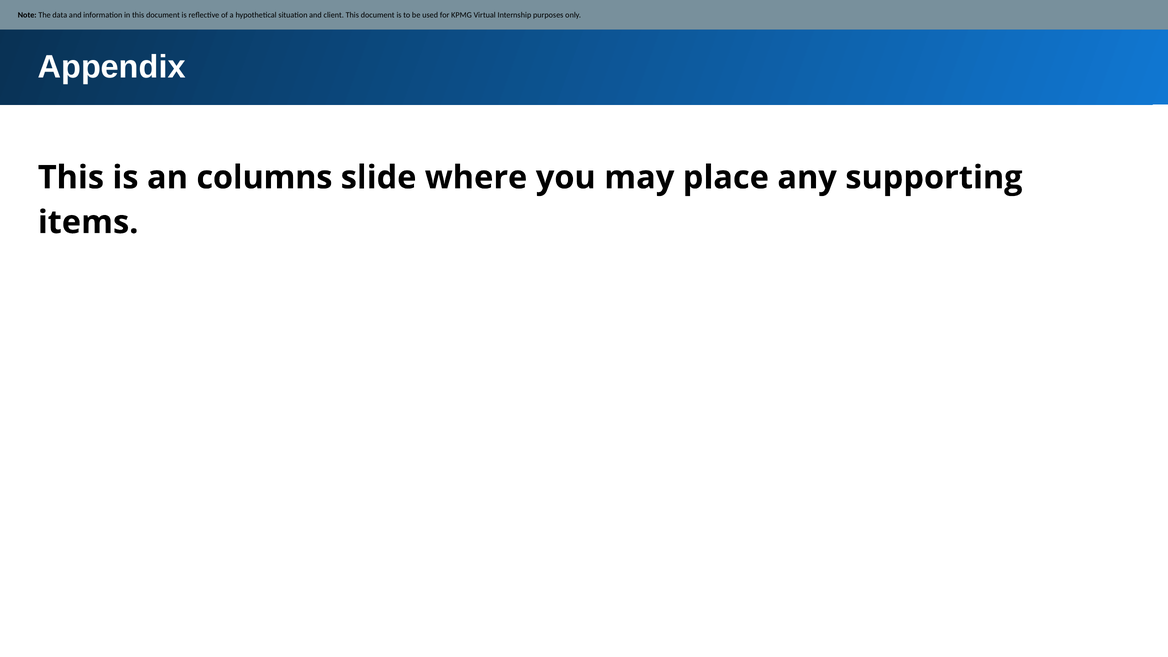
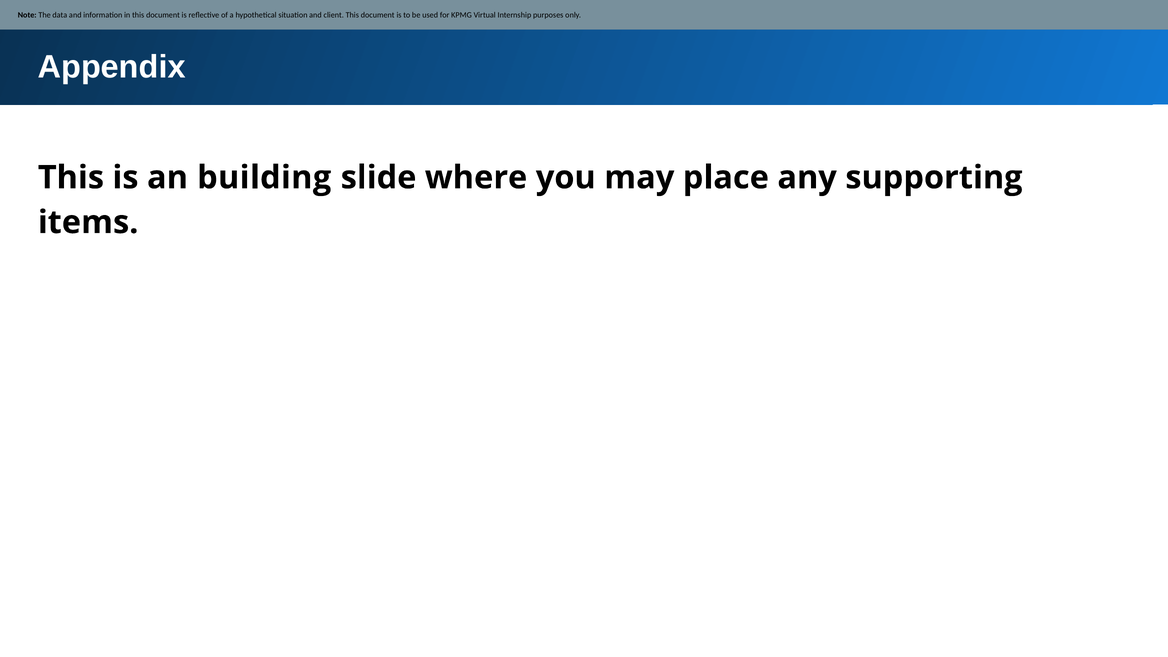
columns: columns -> building (264, 178)
